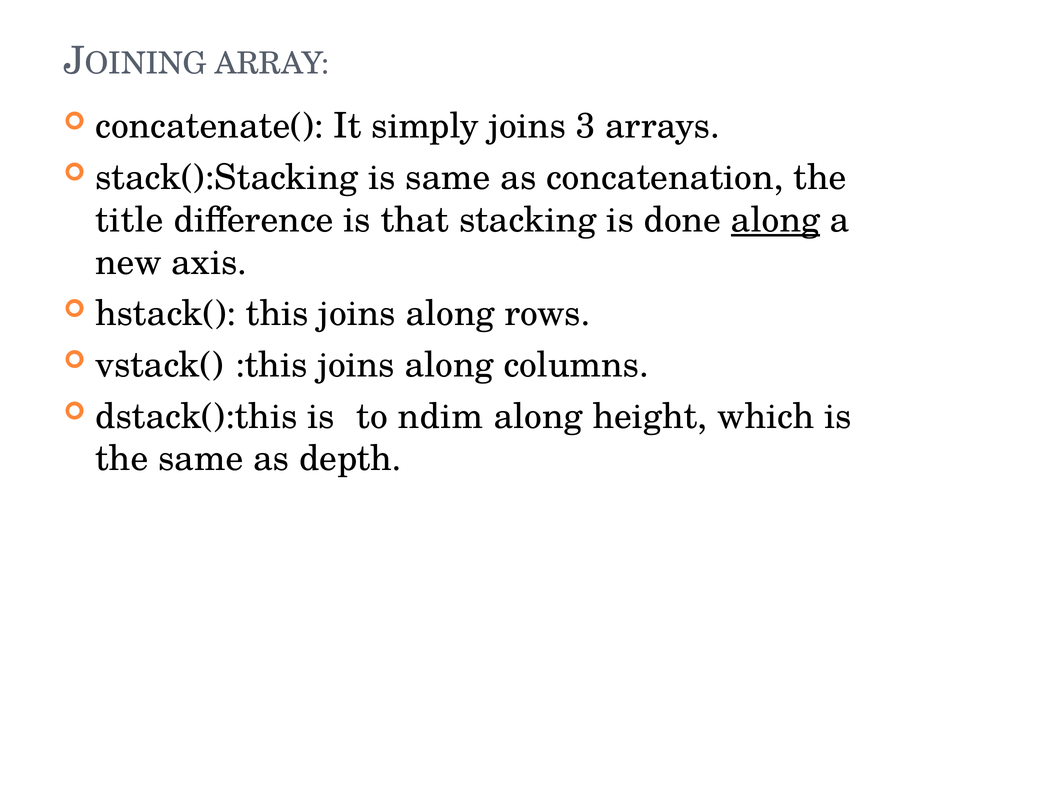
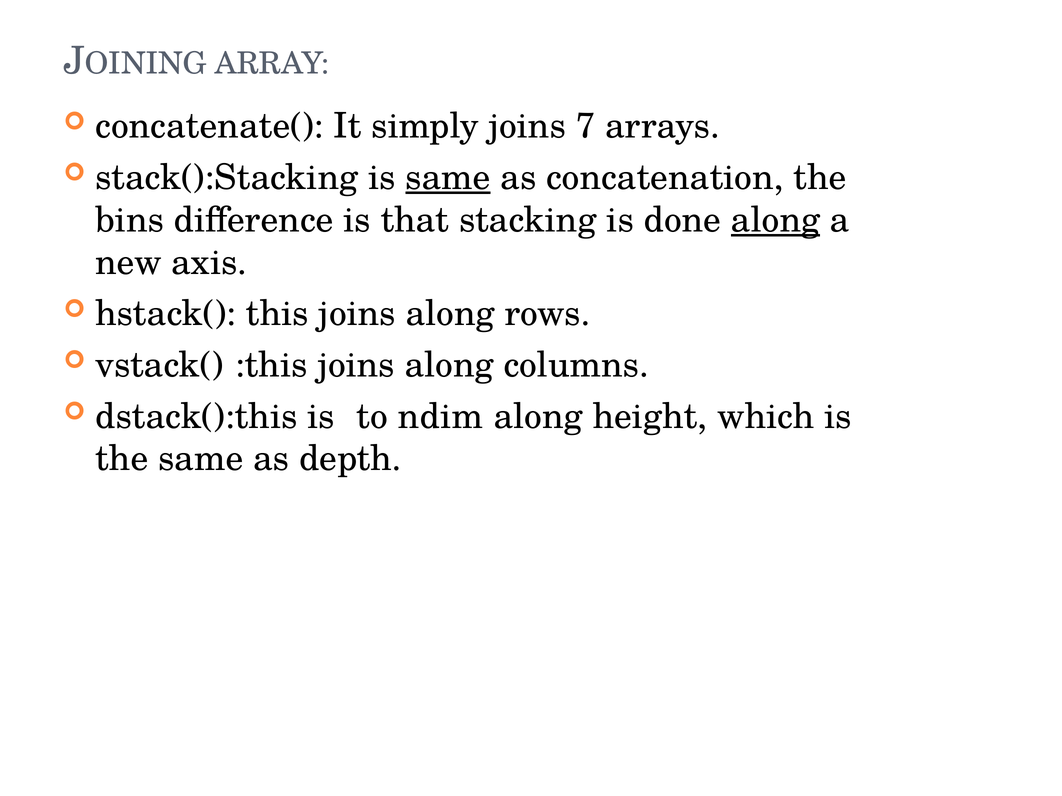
3: 3 -> 7 (586, 126)
same underline: none -> present (448, 178)
title: title -> bins (130, 220)
